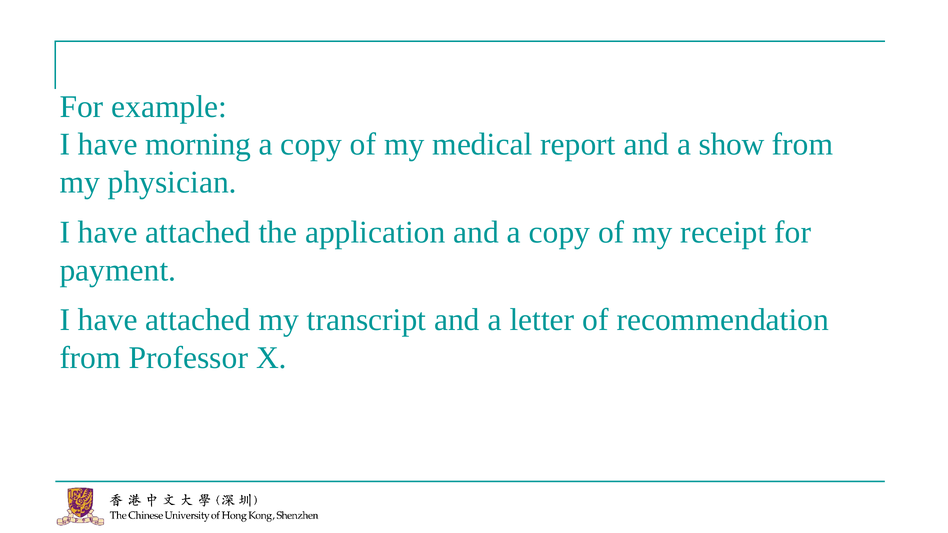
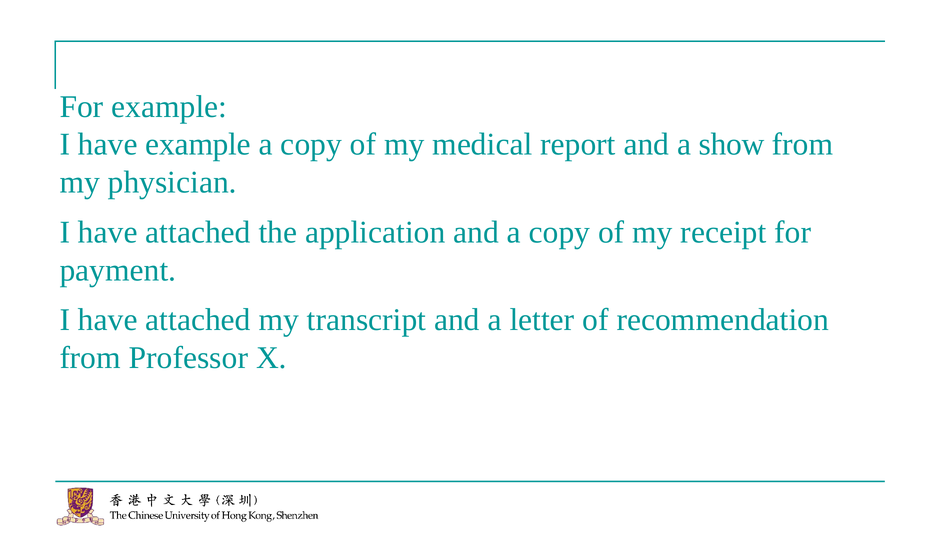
have morning: morning -> example (198, 145)
